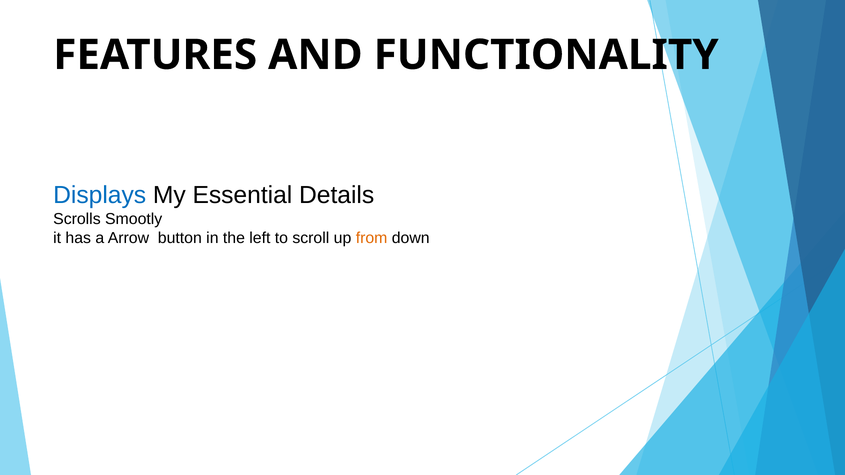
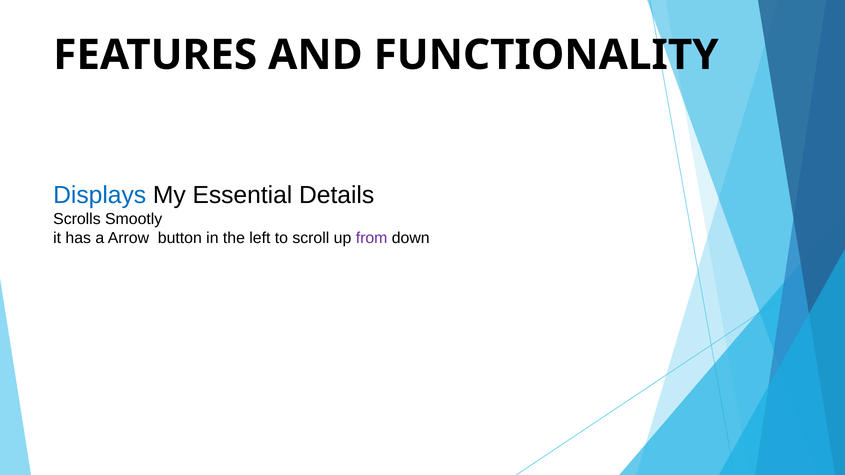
from colour: orange -> purple (372, 238)
